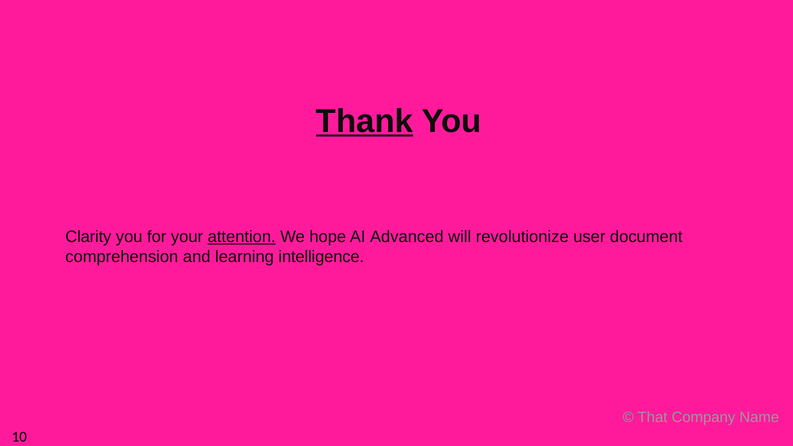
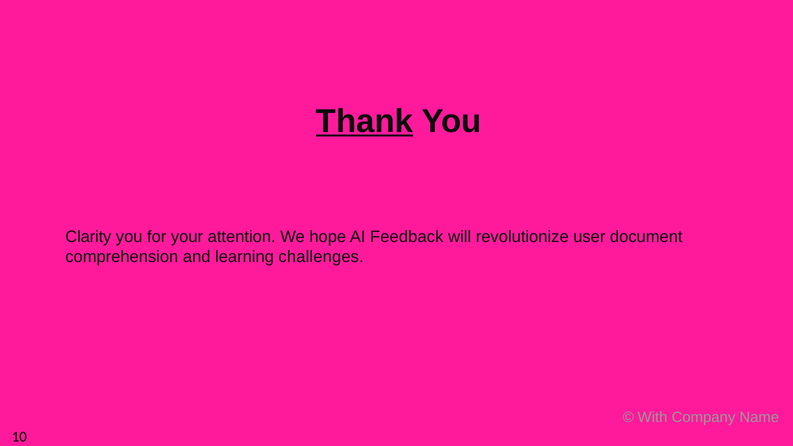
attention underline: present -> none (242, 237)
Advanced: Advanced -> Feedback (407, 237)
intelligence: intelligence -> challenges (321, 257)
That: That -> With (653, 417)
